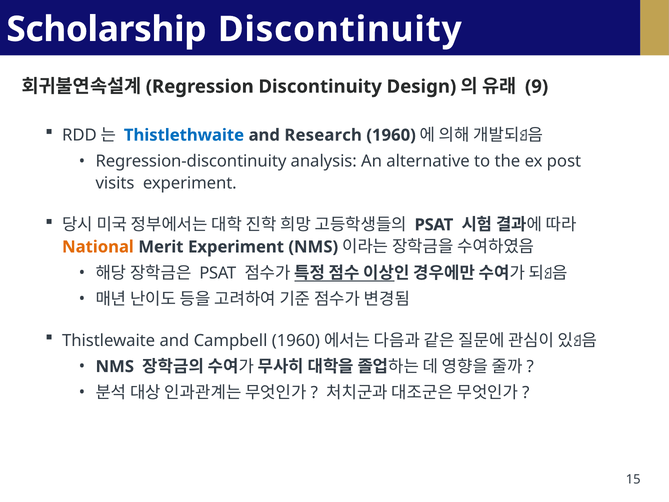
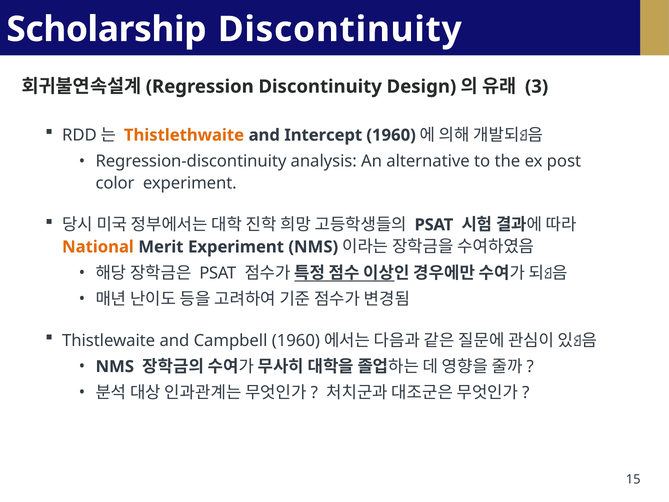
9: 9 -> 3 (537, 87)
Thistlethwaite colour: blue -> orange (184, 135)
Research: Research -> Intercept (323, 135)
visits: visits -> color (115, 183)
